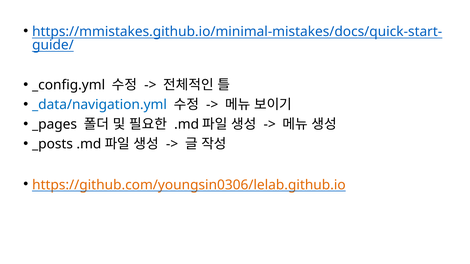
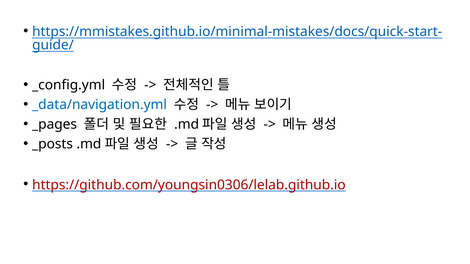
https://github.com/youngsin0306/lelab.github.io colour: orange -> red (189, 185)
